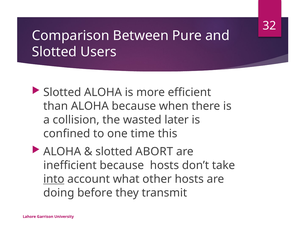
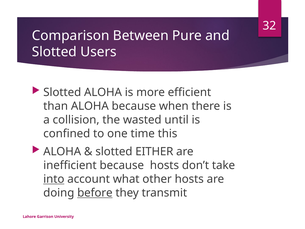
later: later -> until (177, 120)
ABORT: ABORT -> EITHER (154, 151)
before underline: none -> present (95, 193)
